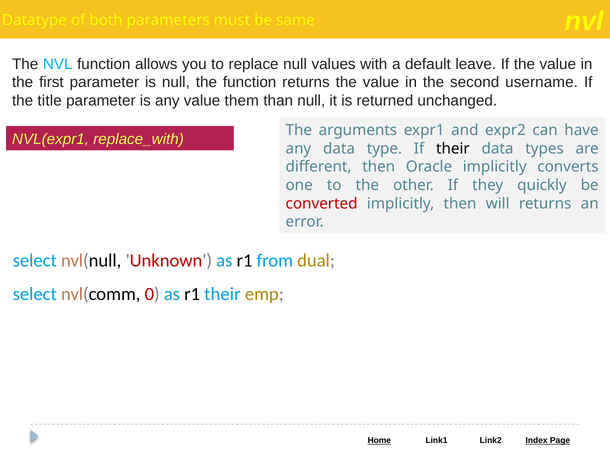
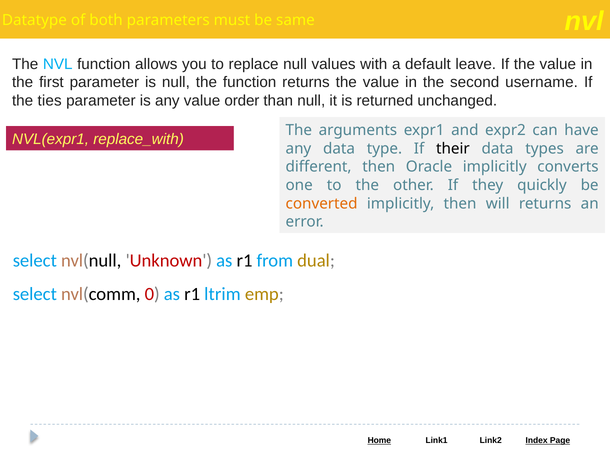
title: title -> ties (50, 101)
them: them -> order (242, 101)
converted colour: red -> orange (322, 203)
r1 their: their -> ltrim (222, 294)
